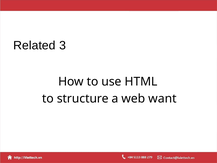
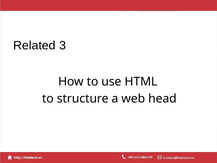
want: want -> head (162, 98)
